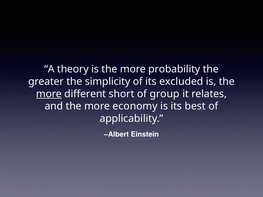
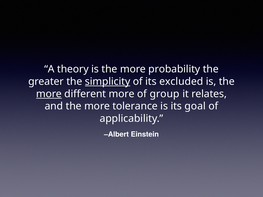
simplicity underline: none -> present (108, 82)
different short: short -> more (122, 94)
economy: economy -> tolerance (135, 106)
best: best -> goal (195, 106)
